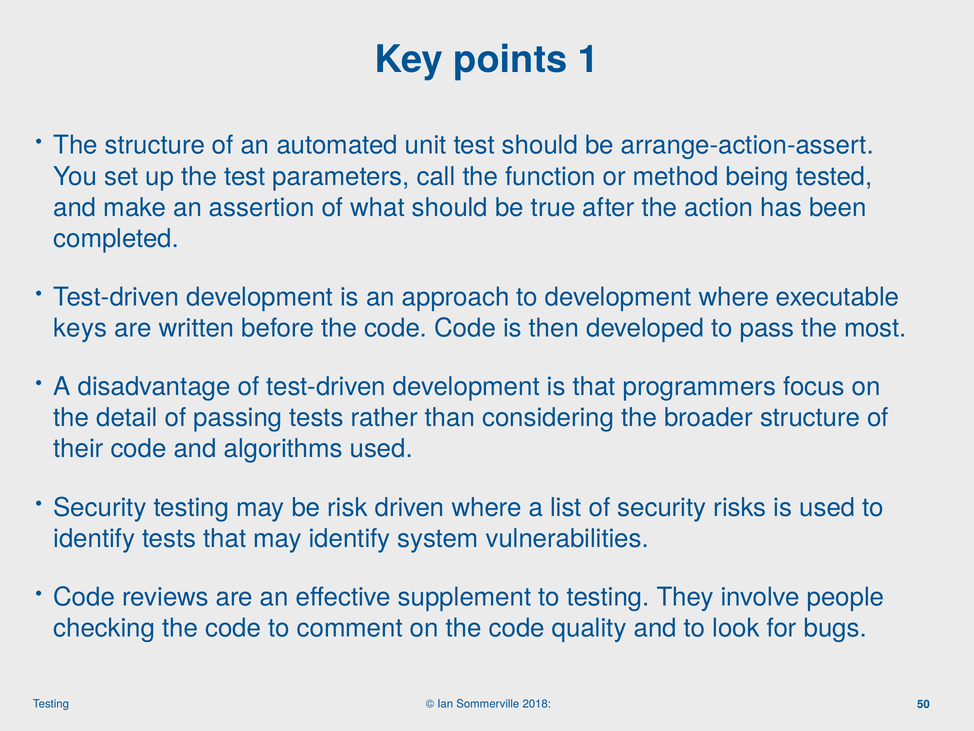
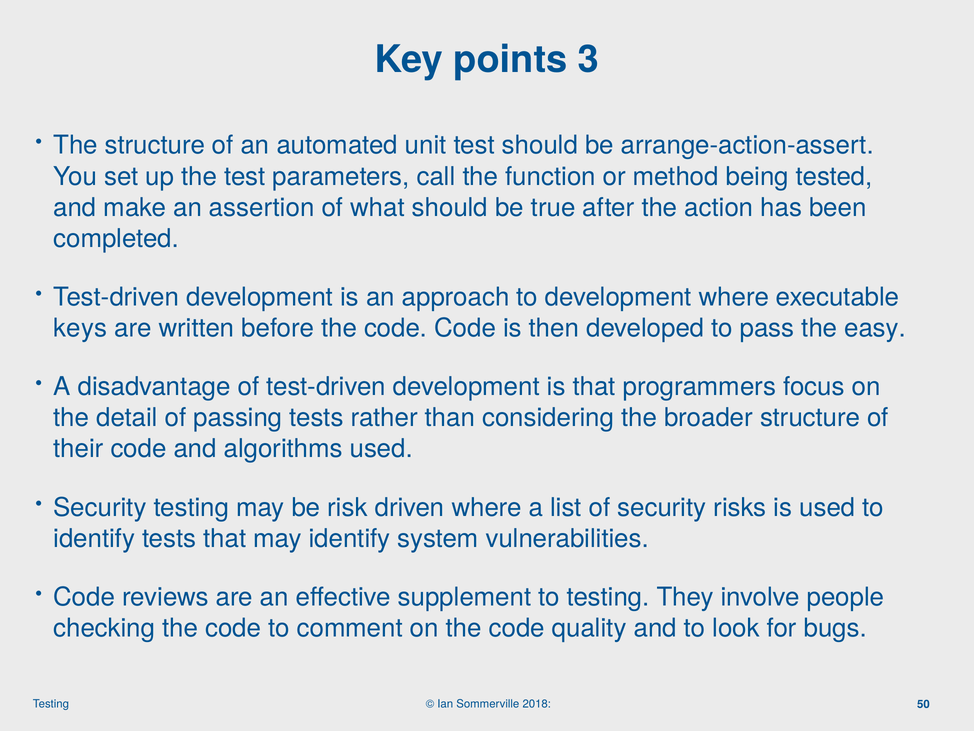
1: 1 -> 3 (589, 60)
most: most -> easy (875, 328)
